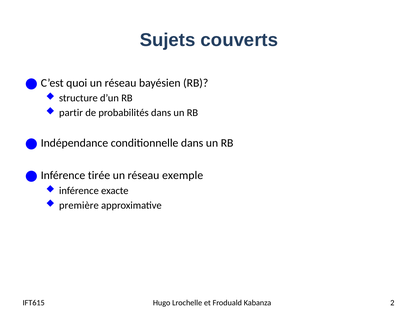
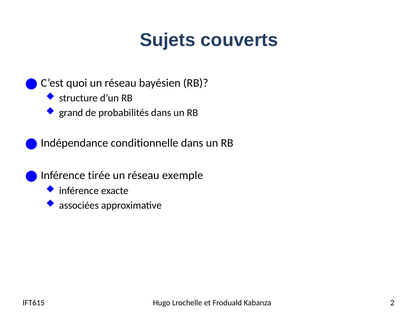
partir: partir -> grand (71, 113)
première: première -> associées (79, 206)
